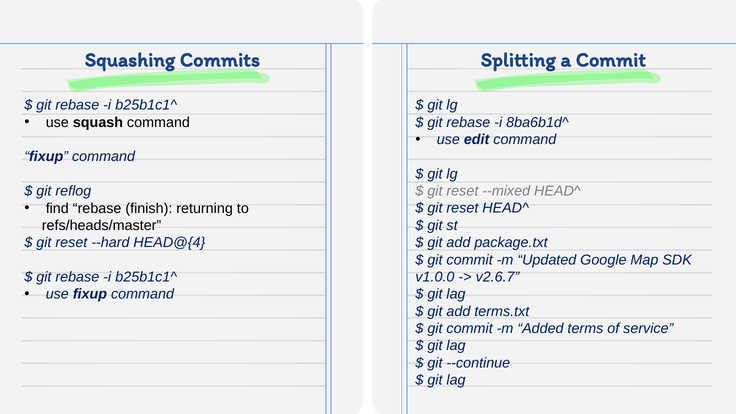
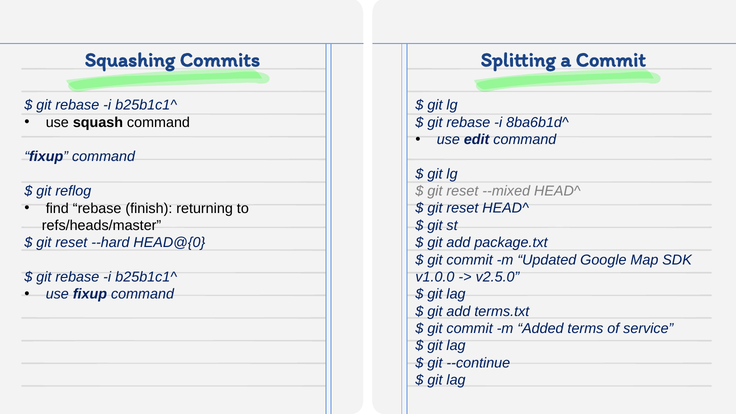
HEAD@{4: HEAD@{4 -> HEAD@{0 (169, 243)
v2.6.7: v2.6.7 -> v2.5.0 (497, 277)
